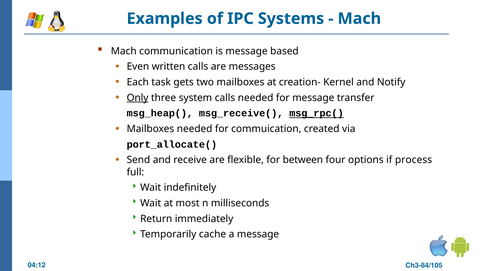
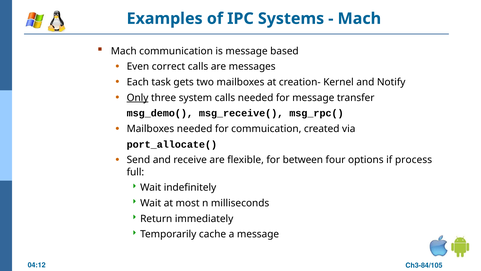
written: written -> correct (168, 67)
msg_heap(: msg_heap( -> msg_demo( (160, 113)
msg_rpc( underline: present -> none (316, 113)
